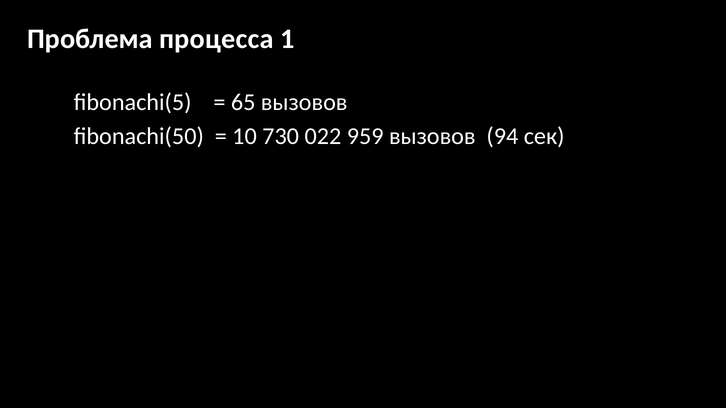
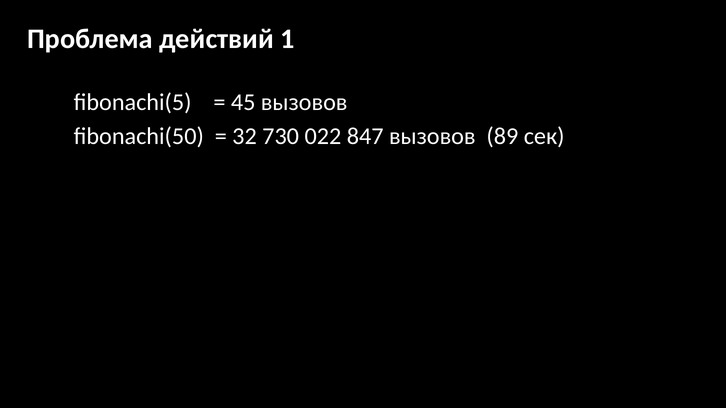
процесса: процесса -> действий (216, 39)
65: 65 -> 45 (243, 103)
10: 10 -> 32 (244, 136)
959: 959 -> 847 (365, 136)
94: 94 -> 89 (502, 136)
